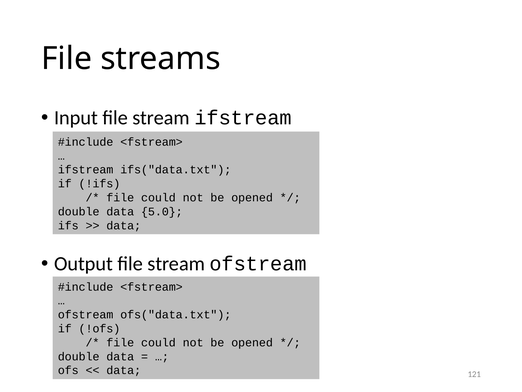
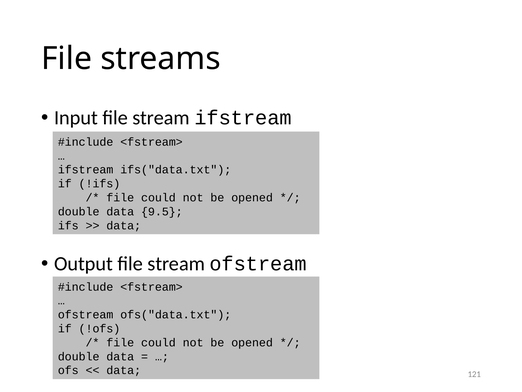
5.0: 5.0 -> 9.5 (162, 211)
